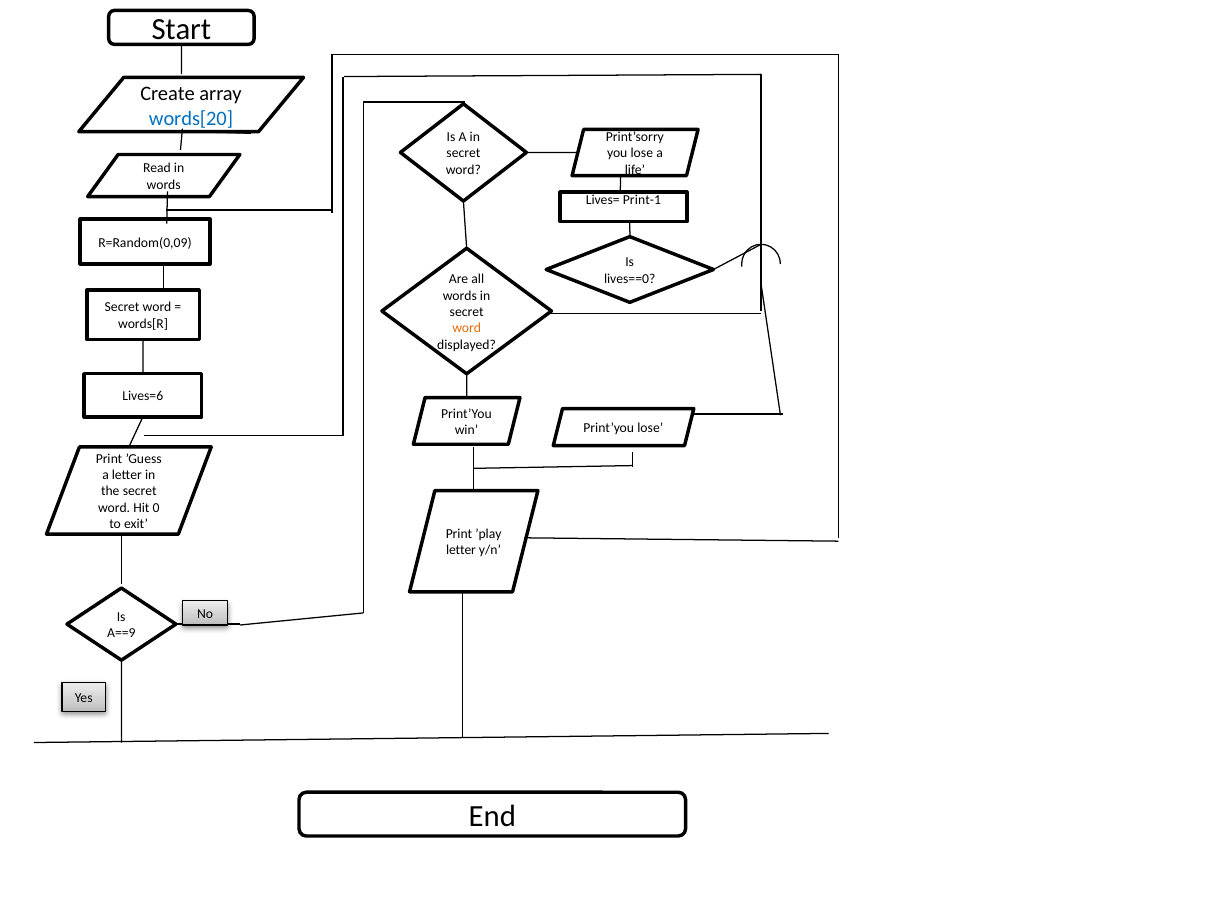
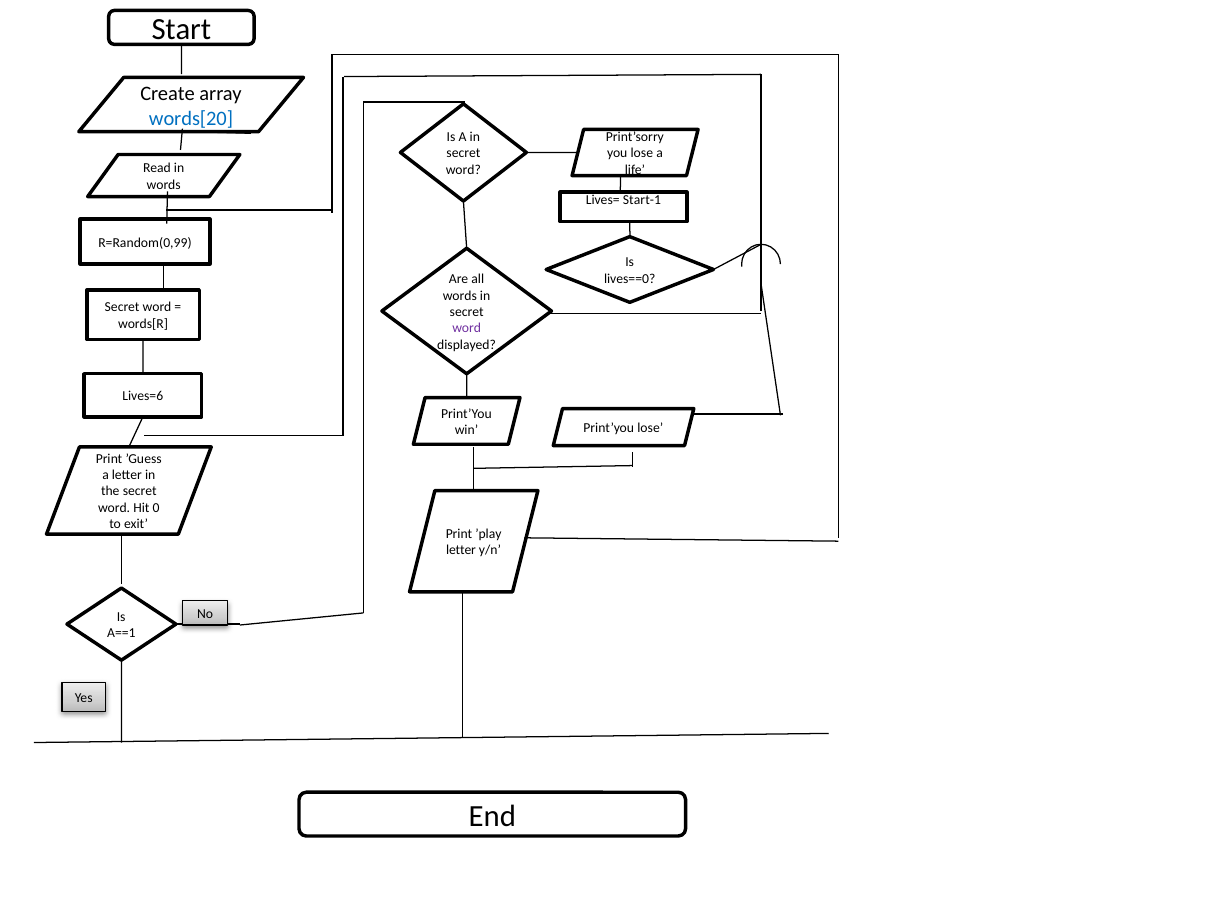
Print-1: Print-1 -> Start-1 (642, 200)
R=Random(0,09: R=Random(0,09 -> R=Random(0,99 (145, 243)
word colour: orange -> purple (467, 328)
A==9: A==9 -> A==1 (121, 633)
